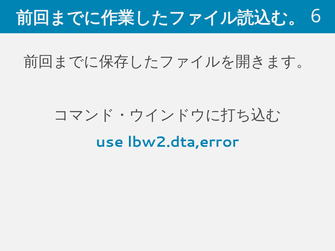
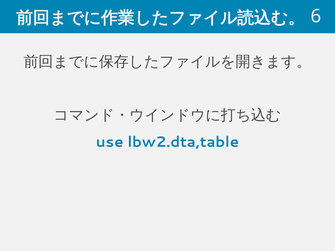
lbw2.dta,error: lbw2.dta,error -> lbw2.dta,table (183, 142)
